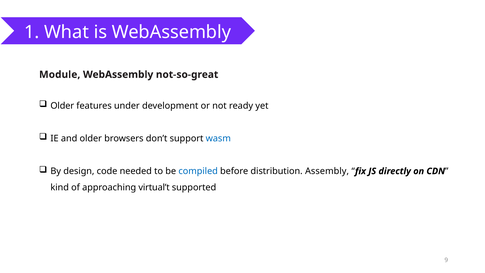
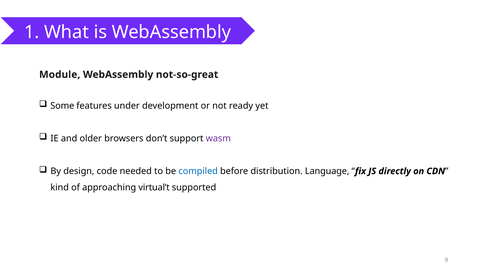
Older: Older -> Some (62, 106)
wasm colour: blue -> purple (218, 138)
Assembly: Assembly -> Language (327, 171)
